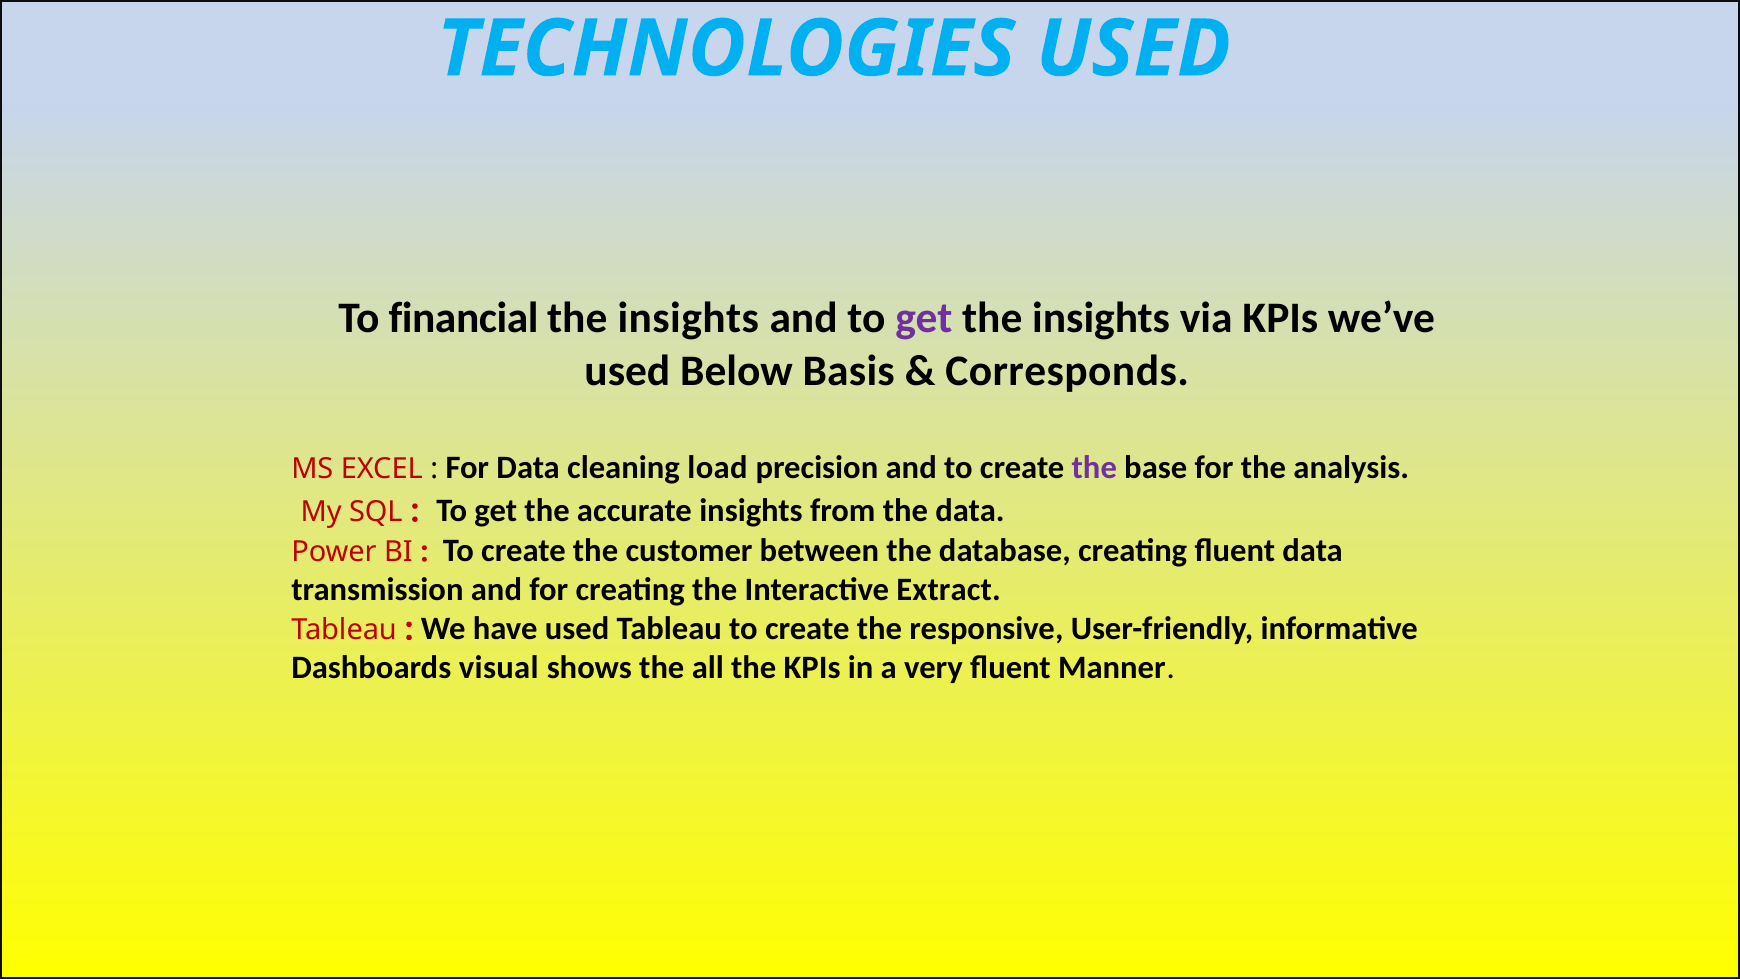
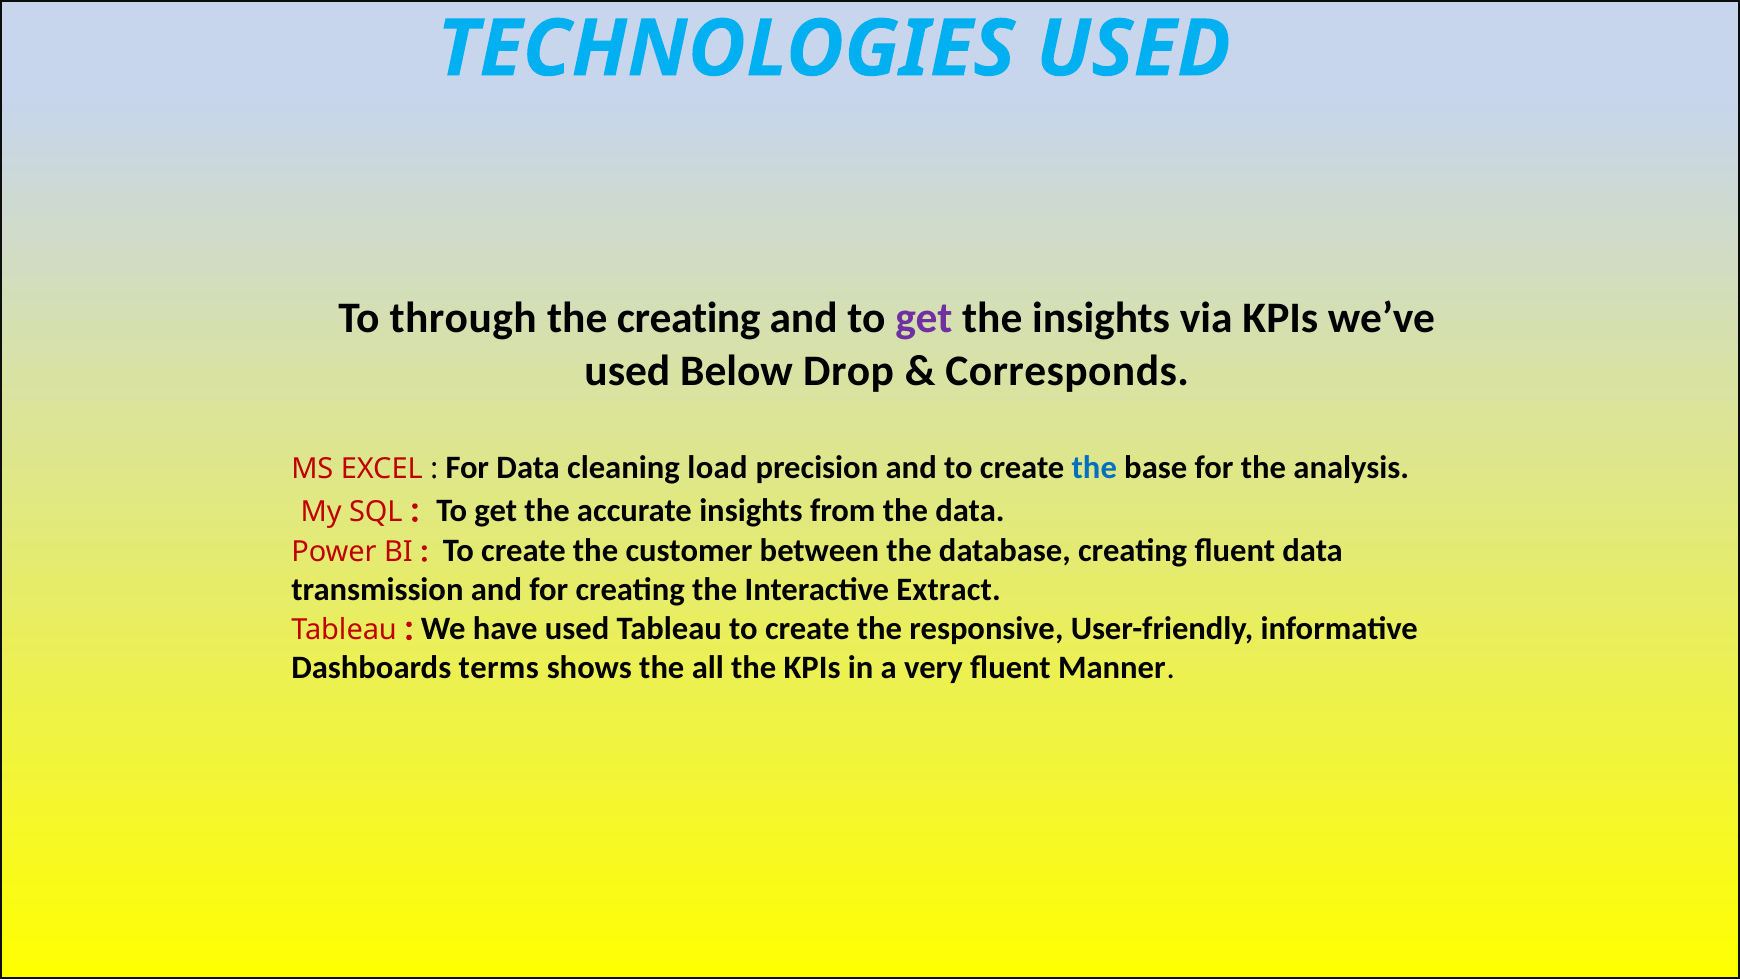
financial: financial -> through (463, 319)
insights: insights -> creating (689, 319)
Basis: Basis -> Drop (849, 371)
the colour: purple -> blue (1094, 468)
visual: visual -> terms (499, 668)
